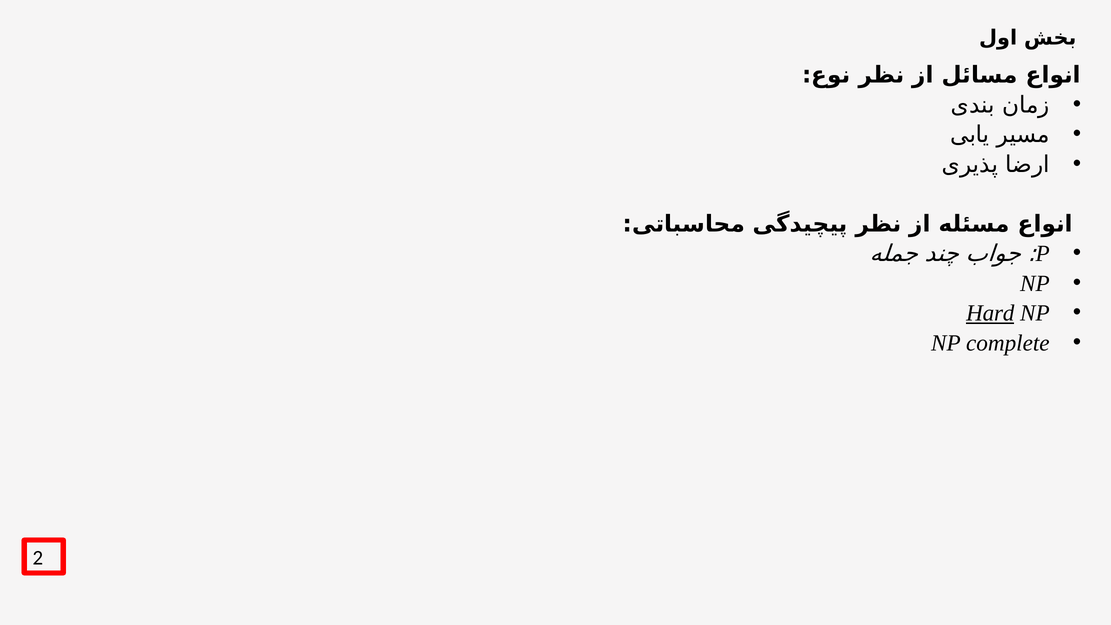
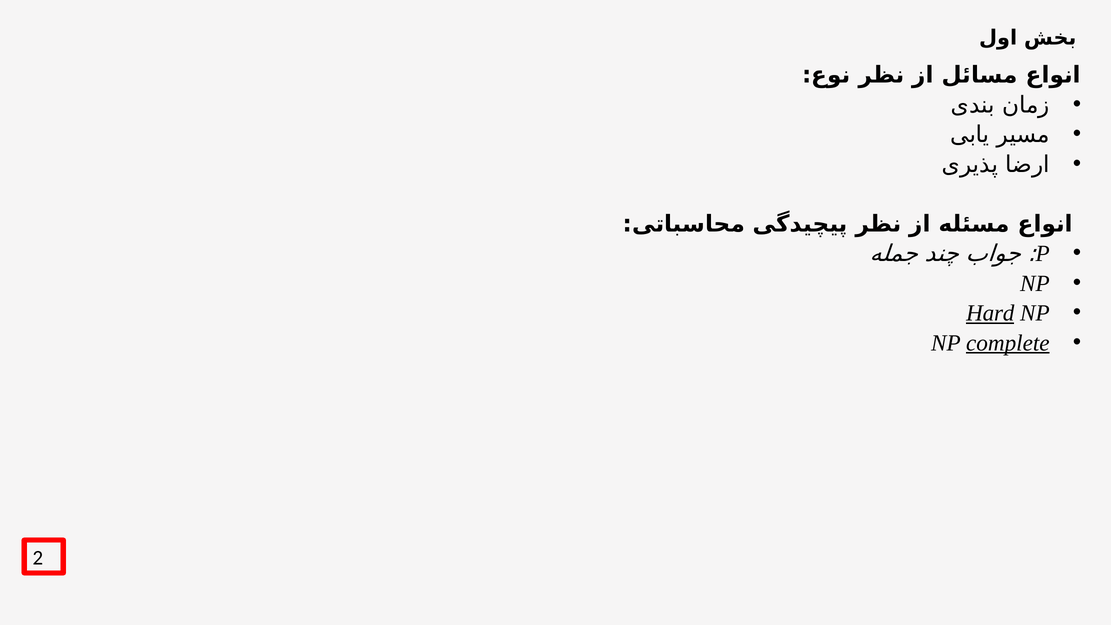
complete underline: none -> present (1008, 343)
